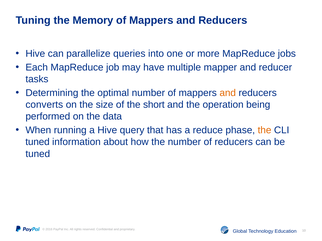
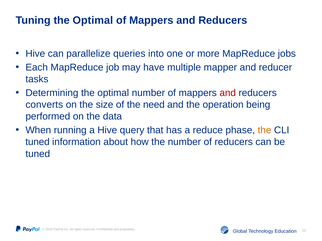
Tuning the Memory: Memory -> Optimal (93, 20)
and colour: orange -> red (228, 93)
short: short -> need (154, 105)
